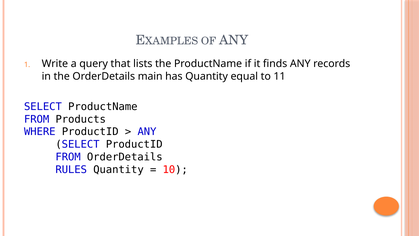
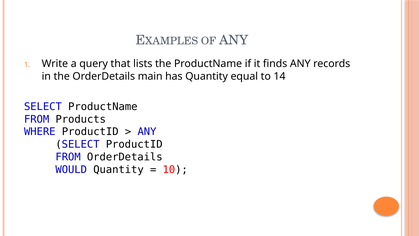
11: 11 -> 14 (280, 76)
RULES: RULES -> WOULD (71, 169)
